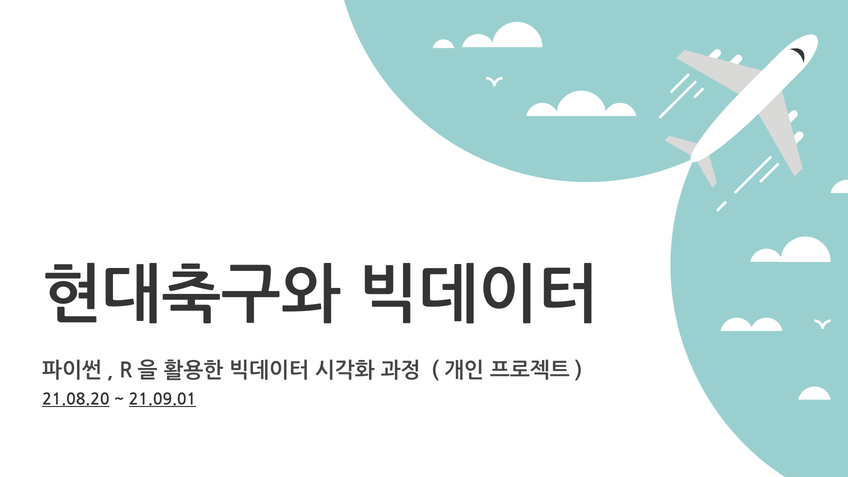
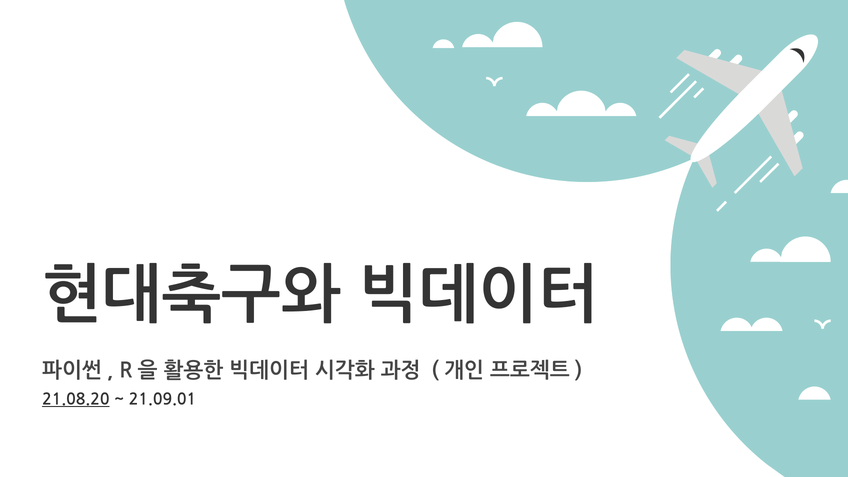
21.09.01 underline: present -> none (163, 400)
